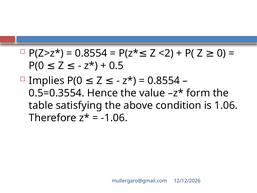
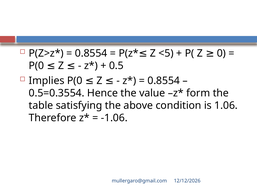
<2: <2 -> <5 (166, 53)
